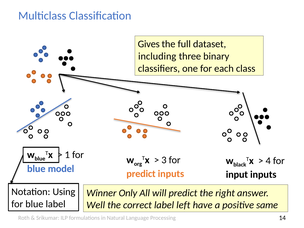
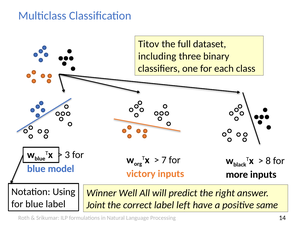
Gives: Gives -> Titov (149, 44)
1: 1 -> 3 (67, 155)
3: 3 -> 7 (164, 160)
4: 4 -> 8 (268, 161)
predict: predict -> victory (141, 174)
input: input -> more (237, 175)
Only: Only -> Well (128, 193)
Well: Well -> Joint (96, 205)
